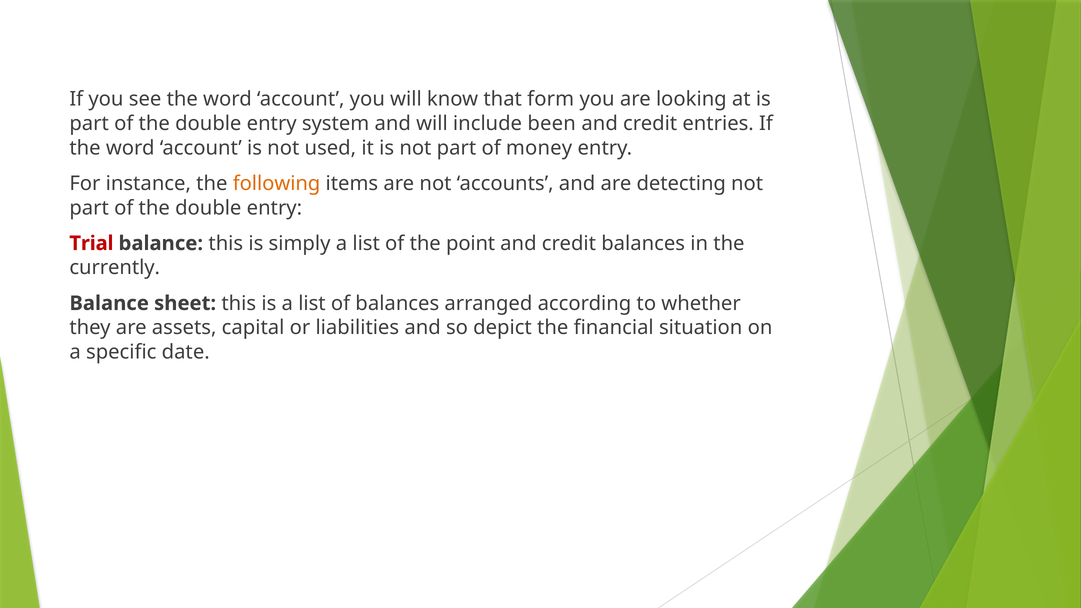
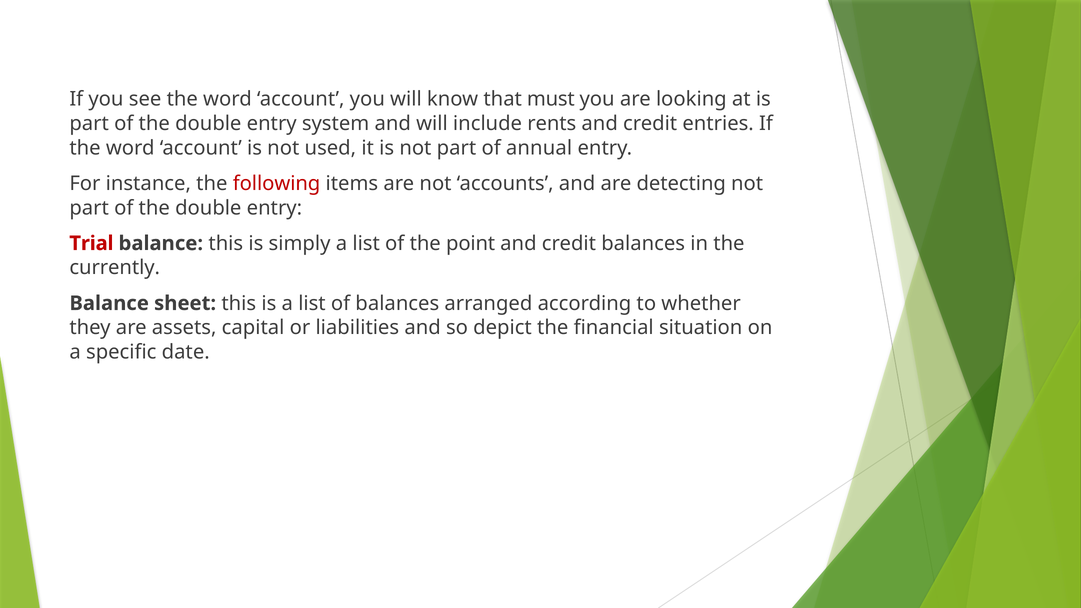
form: form -> must (551, 99)
been: been -> rents (552, 124)
money: money -> annual (539, 148)
following colour: orange -> red (277, 184)
